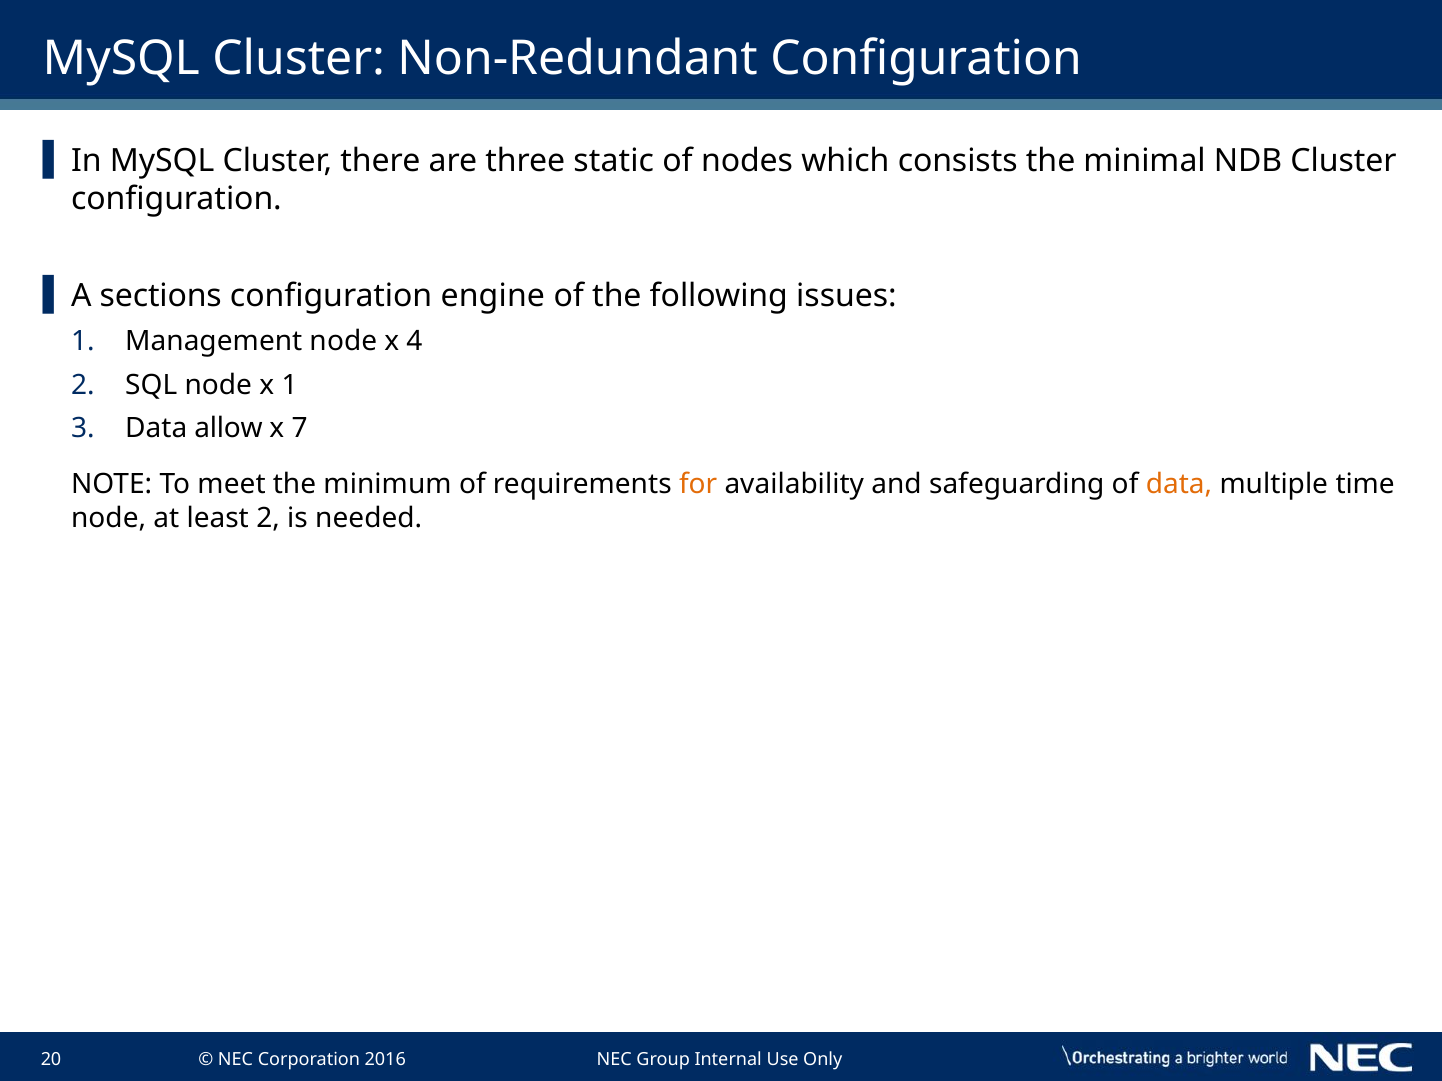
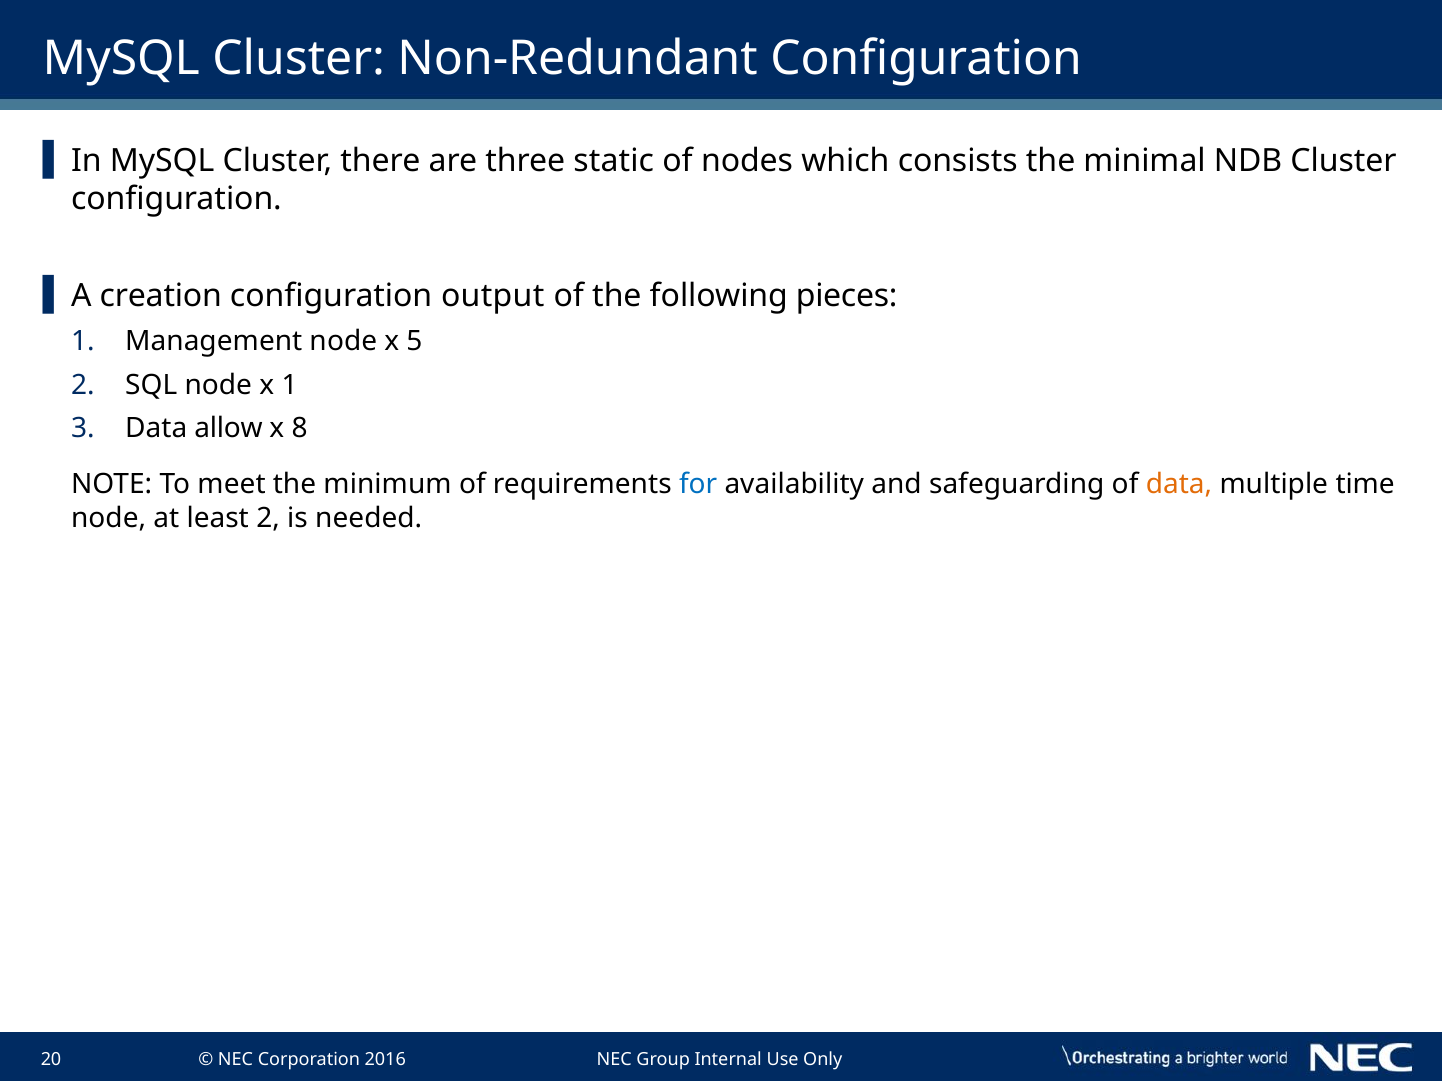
sections: sections -> creation (161, 296)
engine: engine -> output (493, 296)
issues: issues -> pieces (847, 296)
4: 4 -> 5 (414, 341)
7: 7 -> 8 (300, 429)
for colour: orange -> blue (698, 485)
